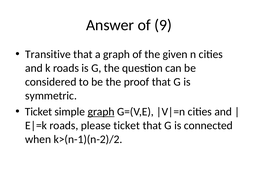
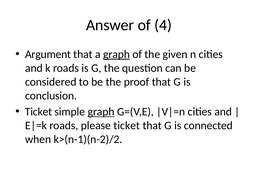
9: 9 -> 4 (163, 25)
Transitive: Transitive -> Argument (48, 54)
graph underline: none -> present (117, 54)
symmetric: symmetric -> conclusion (51, 95)
